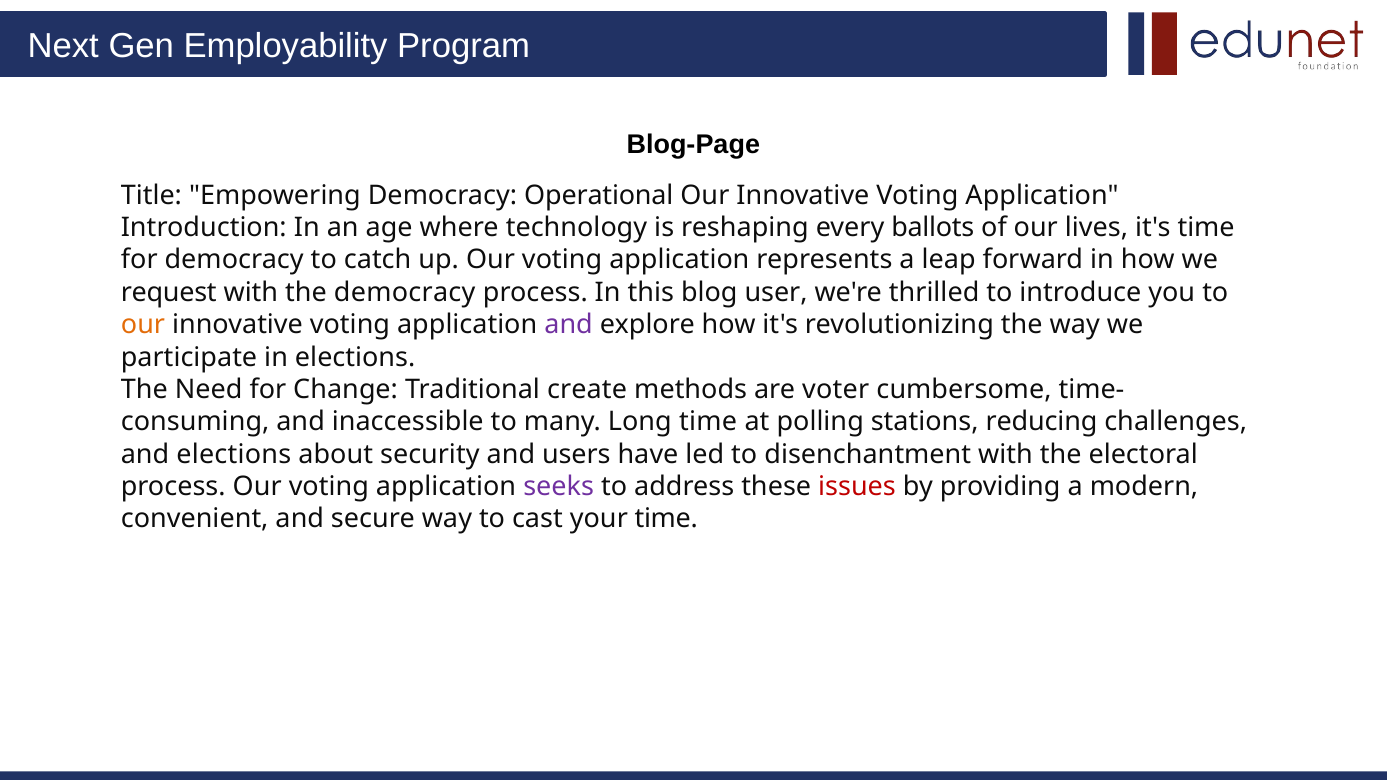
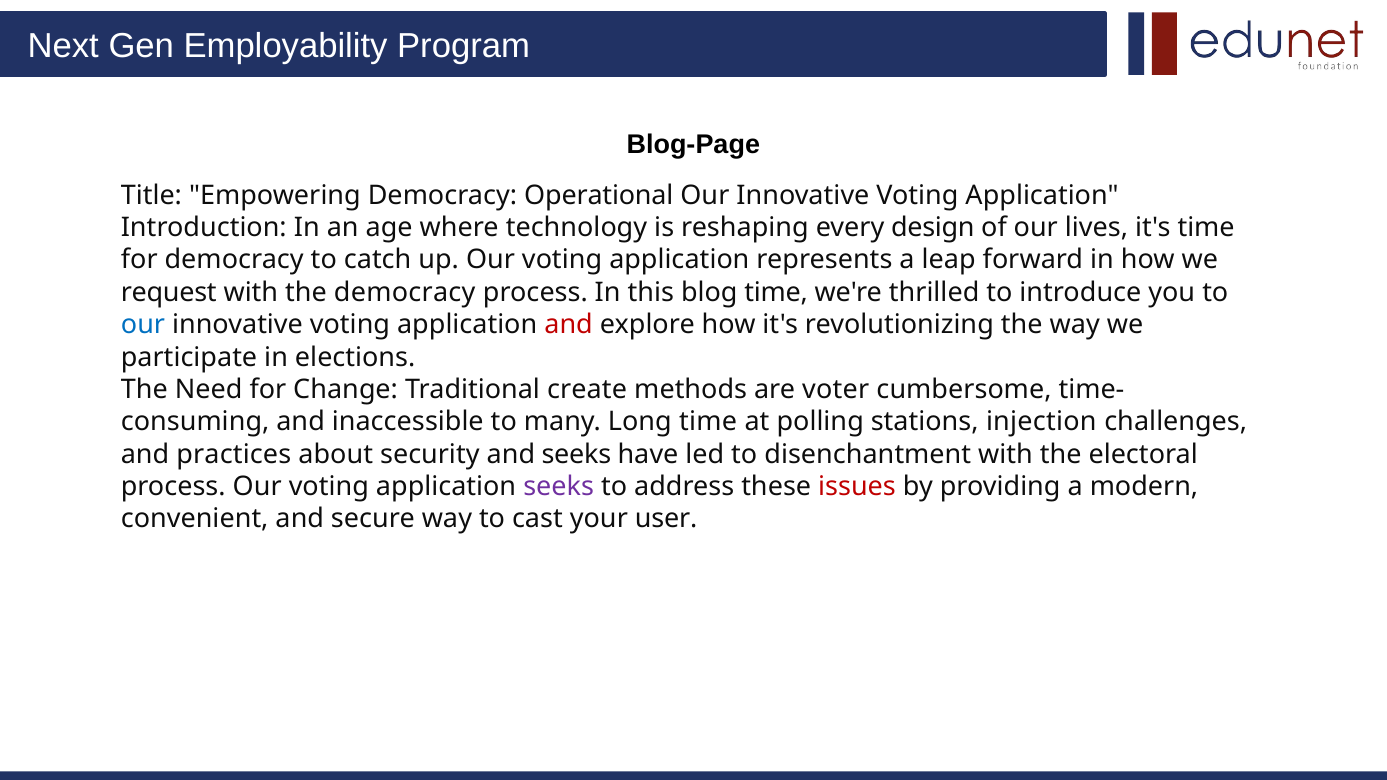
ballots: ballots -> design (933, 228)
blog user: user -> time (776, 292)
our colour: orange -> blue (143, 325)
and colour: purple -> red (569, 325)
reducing: reducing -> injection (1041, 422)
and elections: elections -> practices (234, 454)
and users: users -> seeks (576, 454)
your time: time -> user (666, 519)
